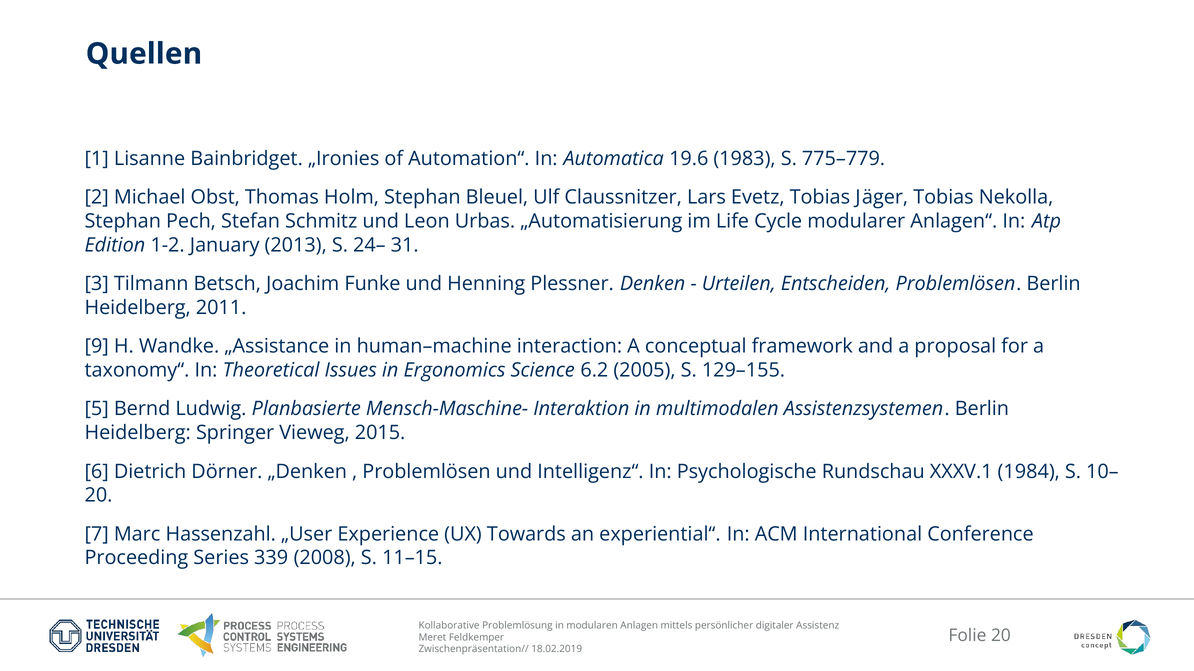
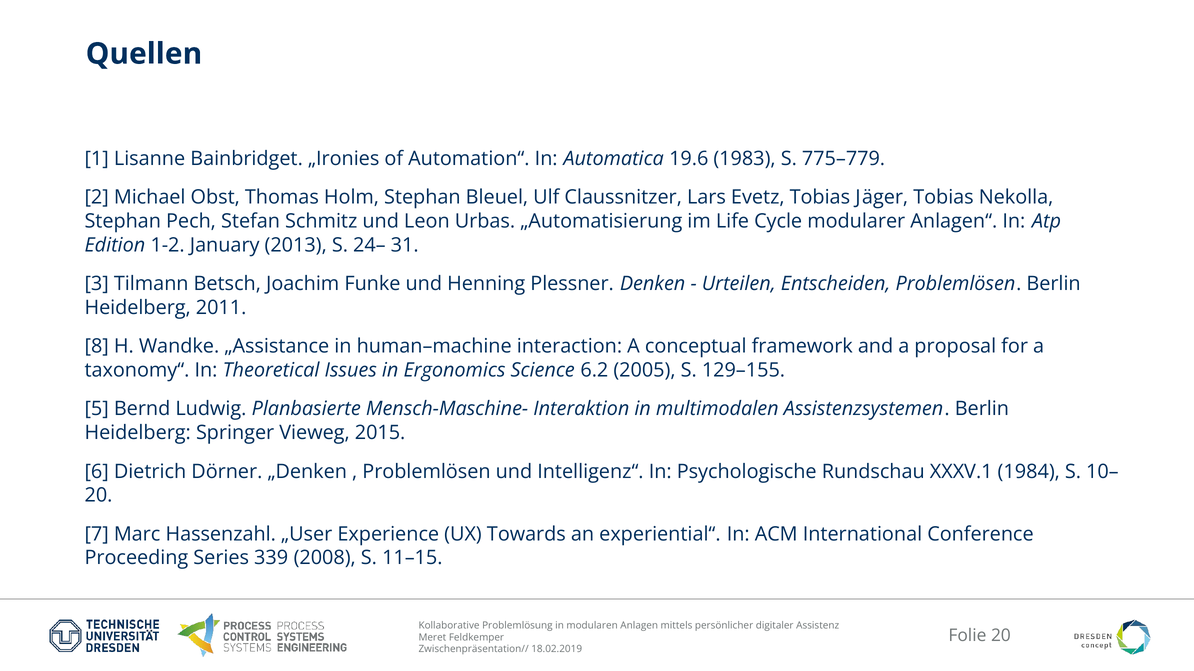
9: 9 -> 8 (97, 347)
